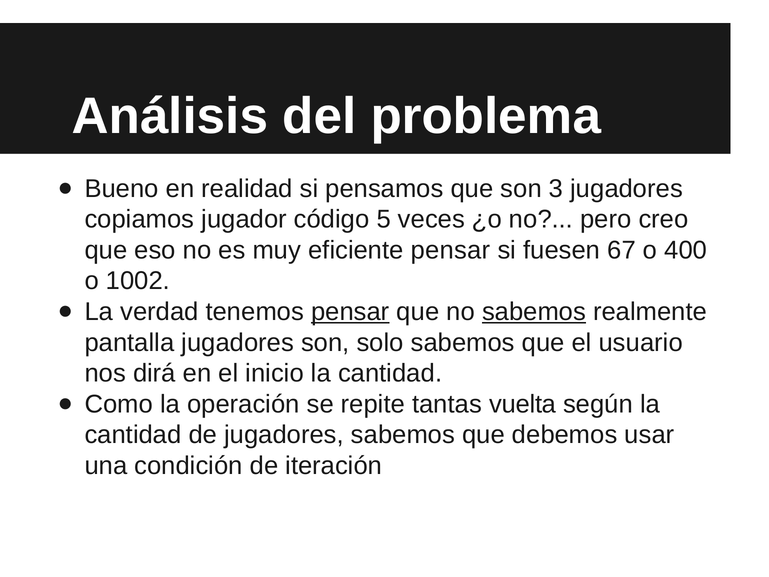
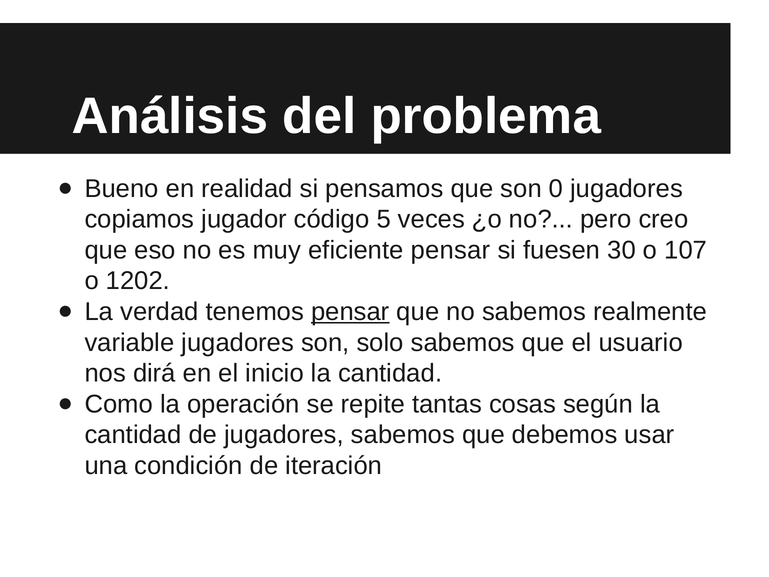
3: 3 -> 0 (556, 189)
67: 67 -> 30 (622, 250)
400: 400 -> 107 (686, 250)
1002: 1002 -> 1202 (138, 281)
sabemos underline: present -> none (534, 312)
pantalla: pantalla -> variable (129, 342)
vuelta: vuelta -> cosas (523, 404)
